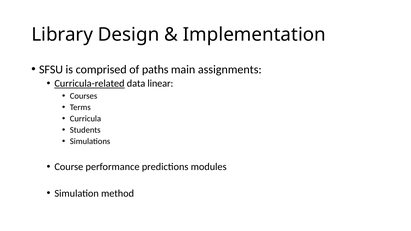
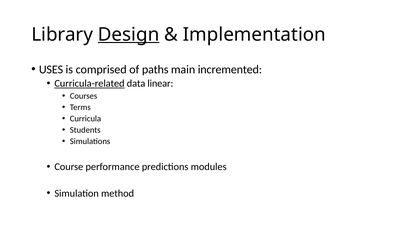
Design underline: none -> present (129, 35)
SFSU: SFSU -> USES (51, 69)
assignments: assignments -> incremented (230, 69)
